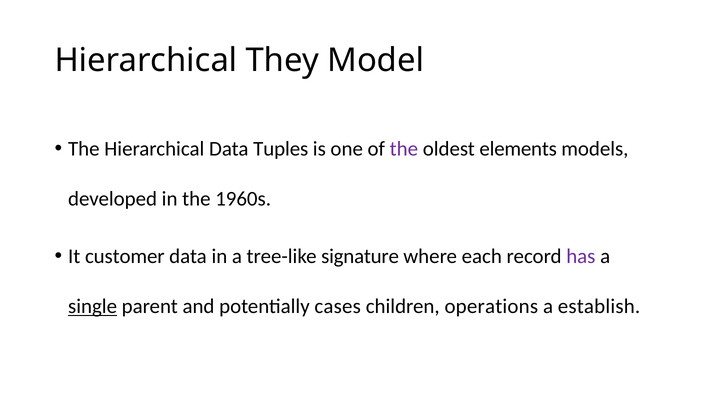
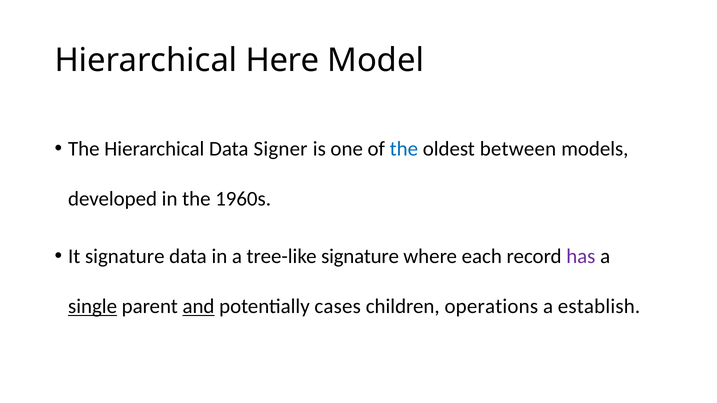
They: They -> Here (283, 60)
Tuples: Tuples -> Signer (281, 149)
the colour: purple -> blue (404, 149)
elements: elements -> between (518, 149)
It customer: customer -> signature (125, 257)
and underline: none -> present (198, 307)
